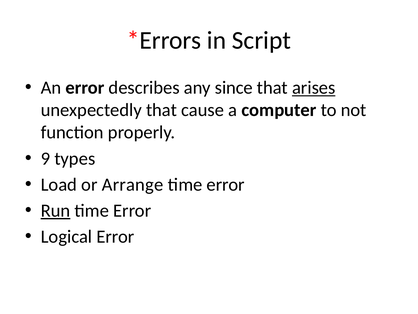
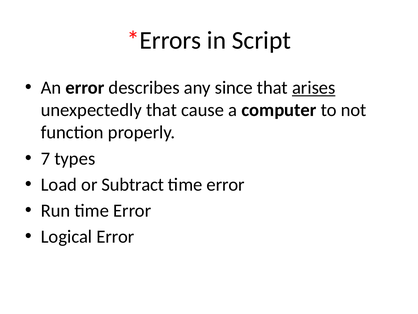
9: 9 -> 7 (45, 158)
Arrange: Arrange -> Subtract (133, 184)
Run underline: present -> none (56, 210)
